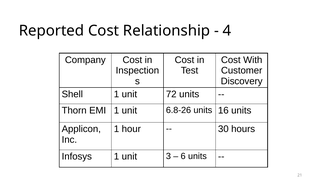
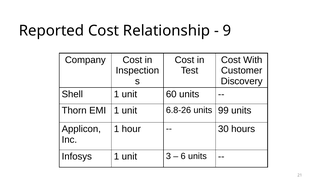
4: 4 -> 9 (227, 31)
72: 72 -> 60 (171, 94)
16: 16 -> 99 (223, 111)
